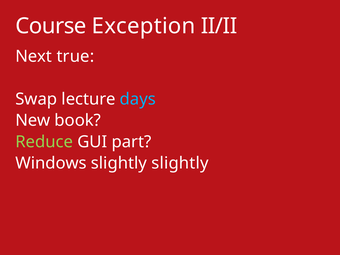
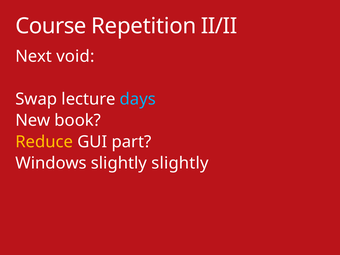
Exception: Exception -> Repetition (144, 26)
true: true -> void (75, 56)
Reduce colour: light green -> yellow (44, 142)
